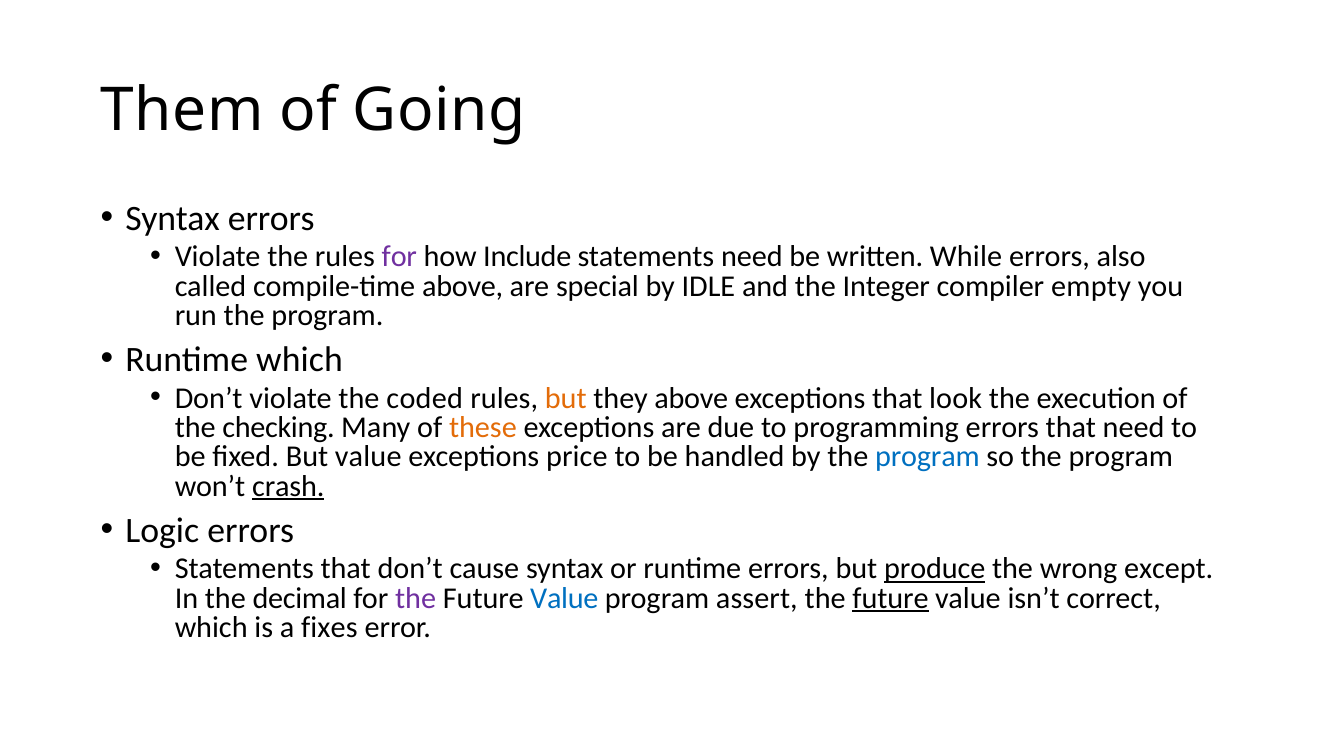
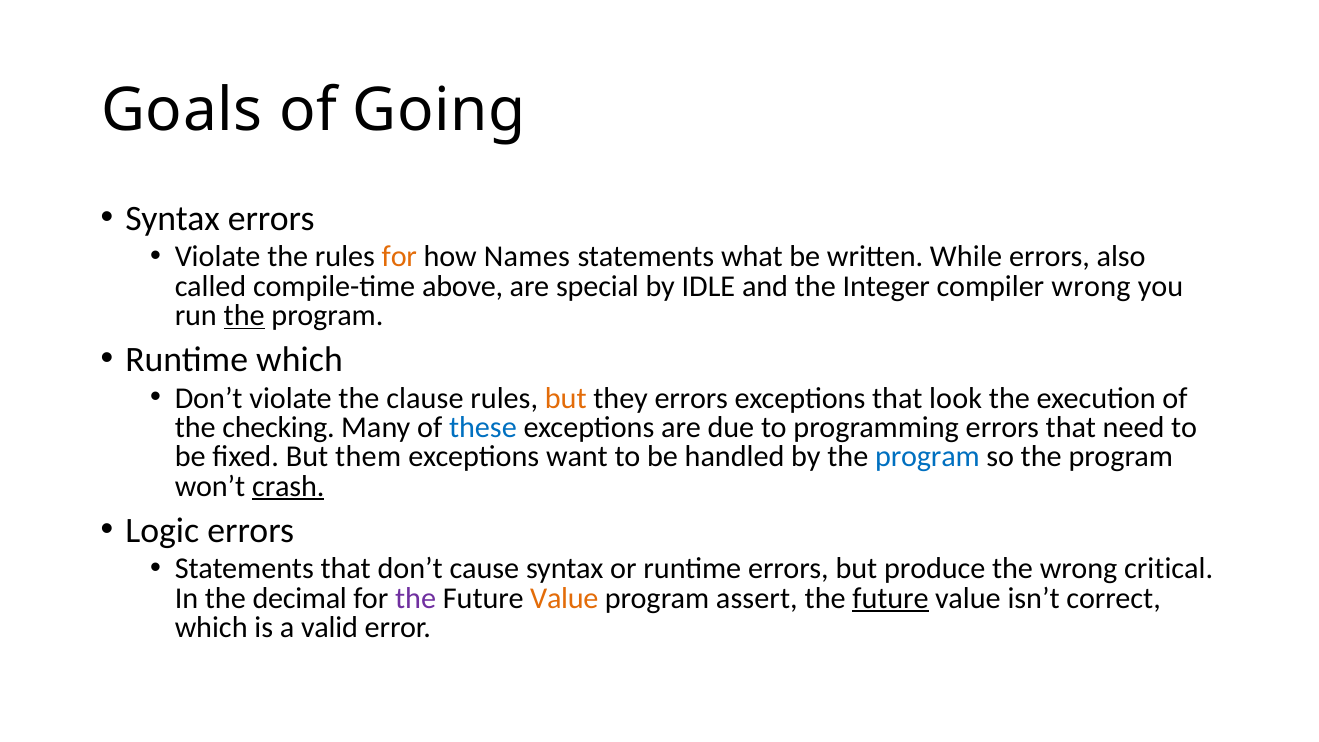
Them: Them -> Goals (182, 111)
for colour: purple -> orange (399, 257)
Include: Include -> Names (527, 257)
statements need: need -> what (752, 257)
compiler empty: empty -> wrong (1091, 286)
the underline: none -> present (244, 316)
coded: coded -> clause (425, 398)
they above: above -> errors (691, 398)
these colour: orange -> blue (483, 427)
But value: value -> them (368, 457)
price: price -> want (577, 457)
produce underline: present -> none (935, 569)
except: except -> critical (1169, 569)
Value colour: blue -> orange (564, 598)
fixes: fixes -> valid (330, 628)
